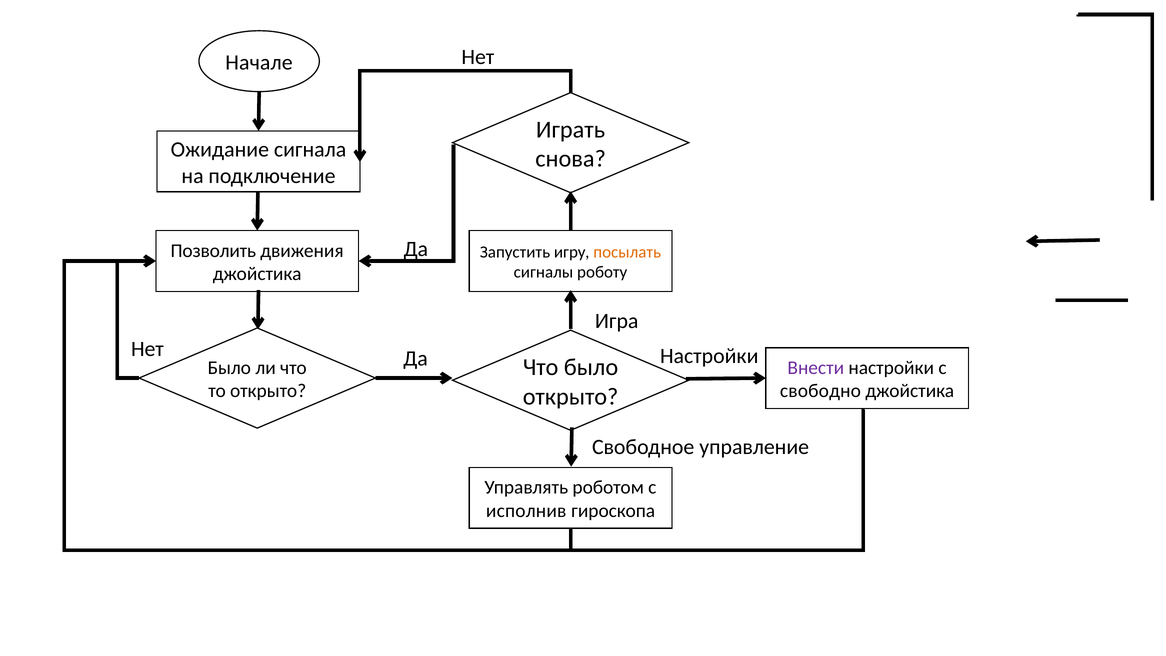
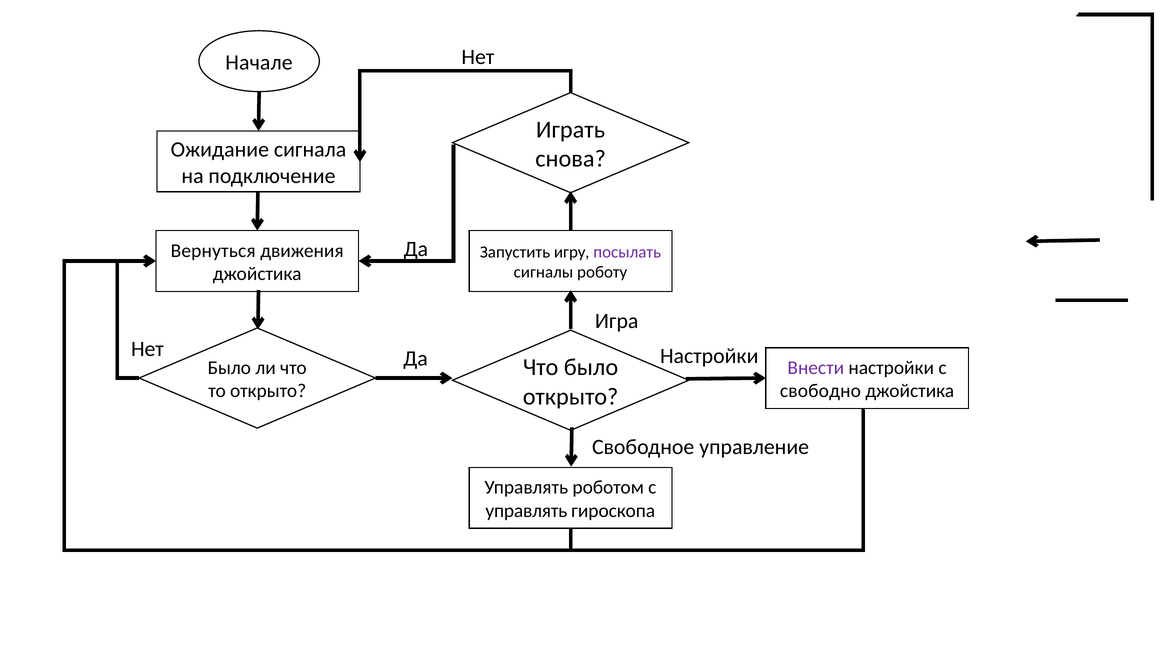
Позволить: Позволить -> Вернуться (213, 251)
посылать colour: orange -> purple (627, 252)
исполнив: исполнив -> управлять (526, 511)
